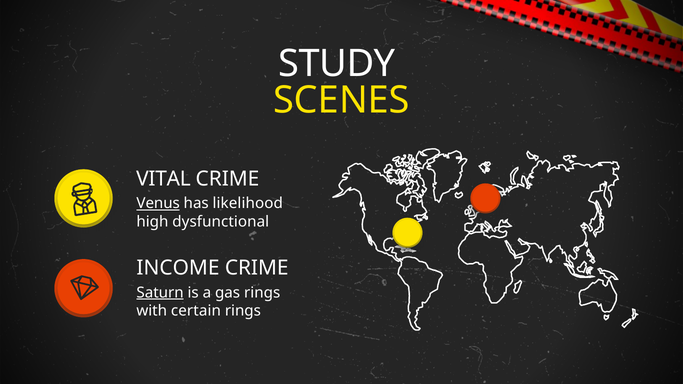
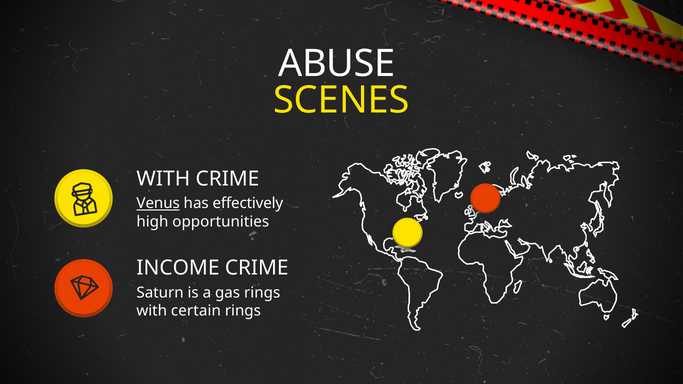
STUDY: STUDY -> ABUSE (337, 64)
VITAL: VITAL -> WITH (163, 179)
likelihood: likelihood -> effectively (248, 204)
dysfunctional: dysfunctional -> opportunities (221, 222)
Saturn underline: present -> none (160, 293)
